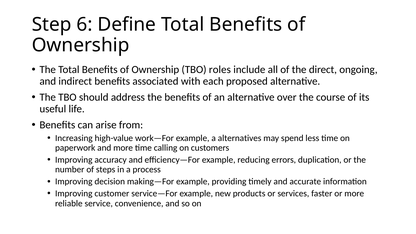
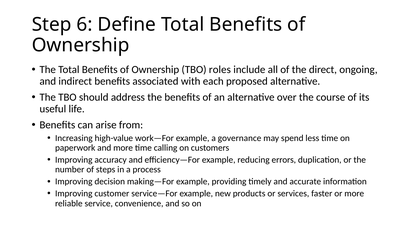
alternatives: alternatives -> governance (240, 138)
